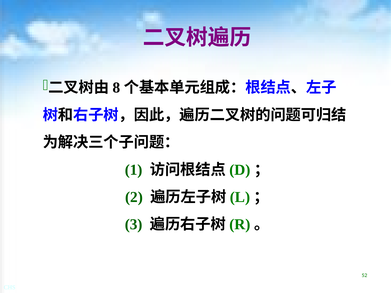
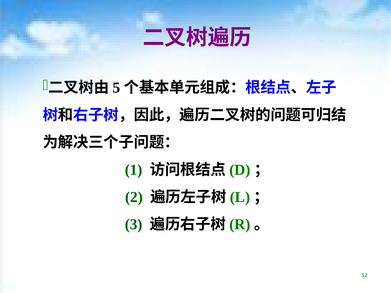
8: 8 -> 5 (116, 88)
